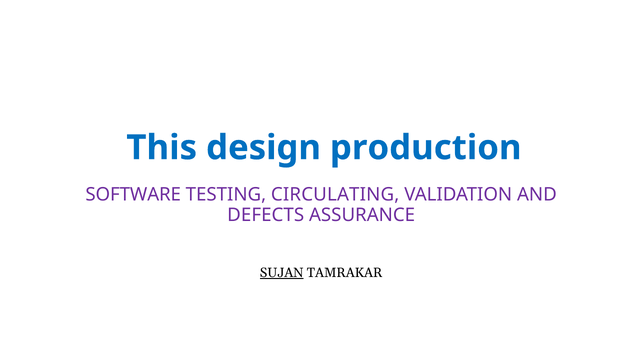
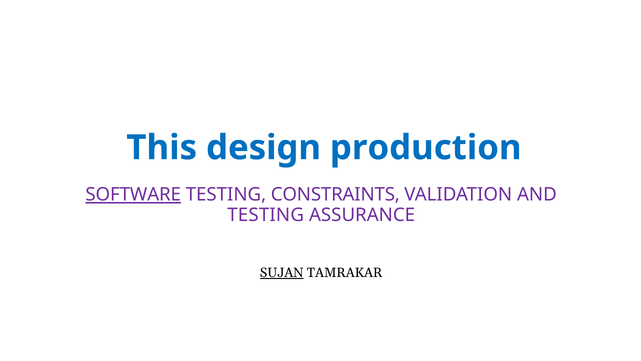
SOFTWARE underline: none -> present (133, 194)
CIRCULATING: CIRCULATING -> CONSTRAINTS (335, 194)
DEFECTS: DEFECTS -> TESTING (266, 215)
